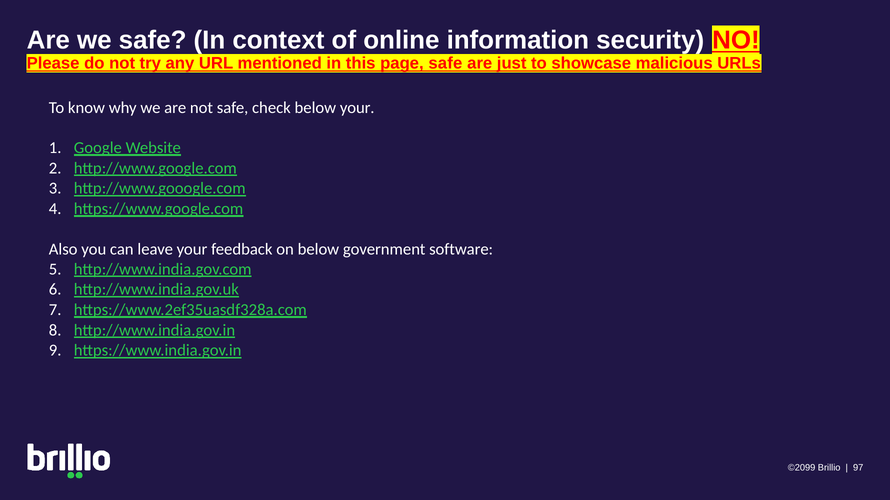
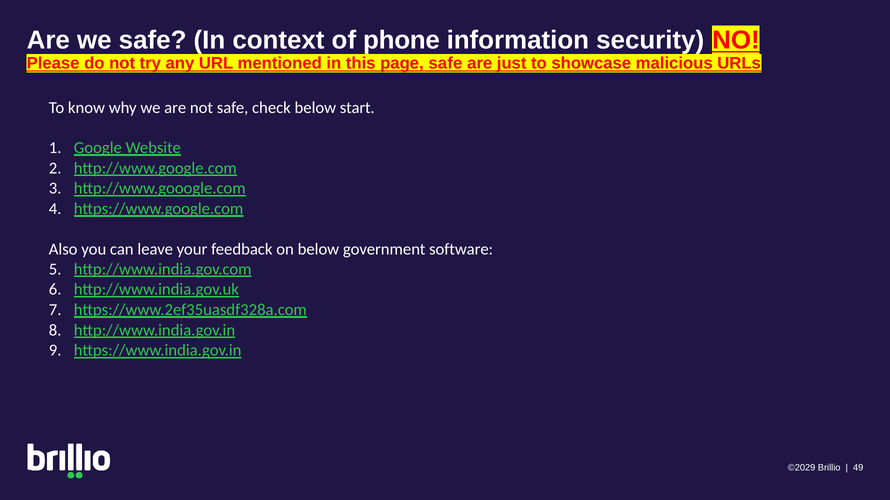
online: online -> phone (401, 40)
below your: your -> start (357, 108)
©2099: ©2099 -> ©2029 (802, 468)
97: 97 -> 49 (858, 468)
